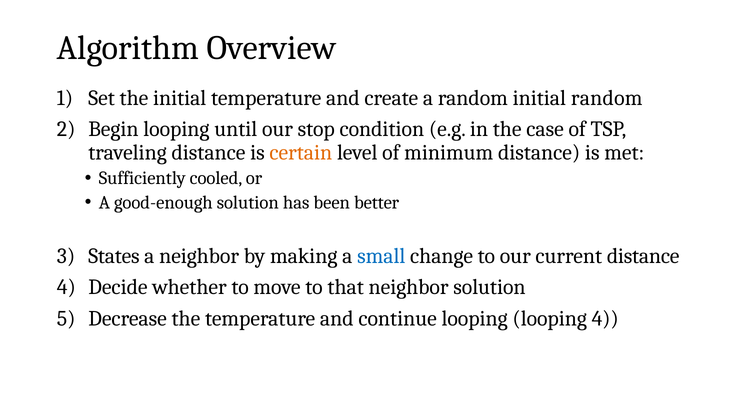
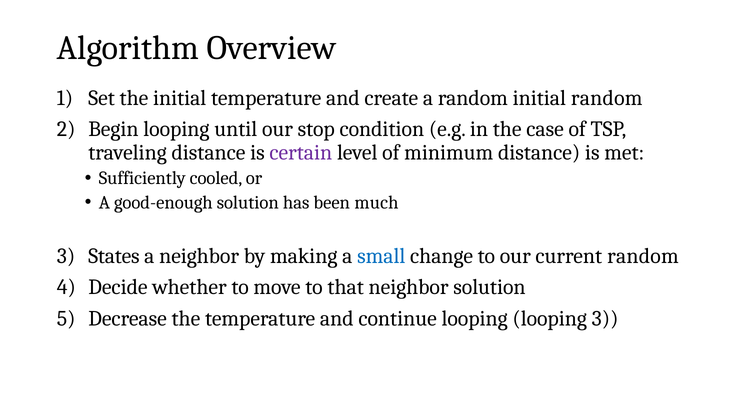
certain colour: orange -> purple (301, 152)
better: better -> much (376, 202)
current distance: distance -> random (643, 256)
looping 4: 4 -> 3 (605, 318)
